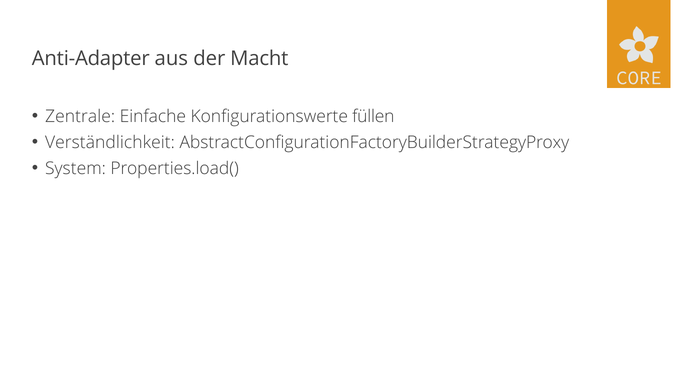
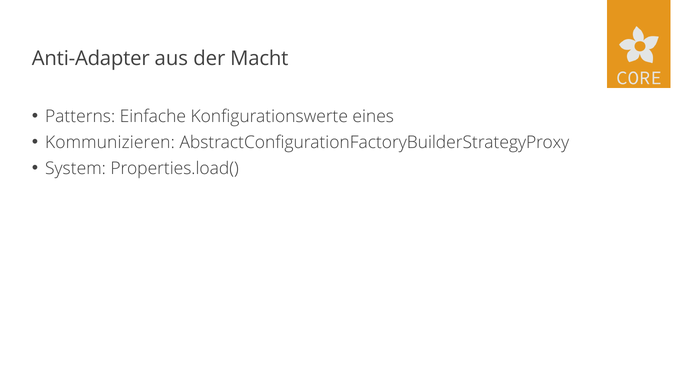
Zentrale: Zentrale -> Patterns (80, 116)
füllen: füllen -> eines (373, 116)
Verständlichkeit: Verständlichkeit -> Kommunizieren (110, 142)
